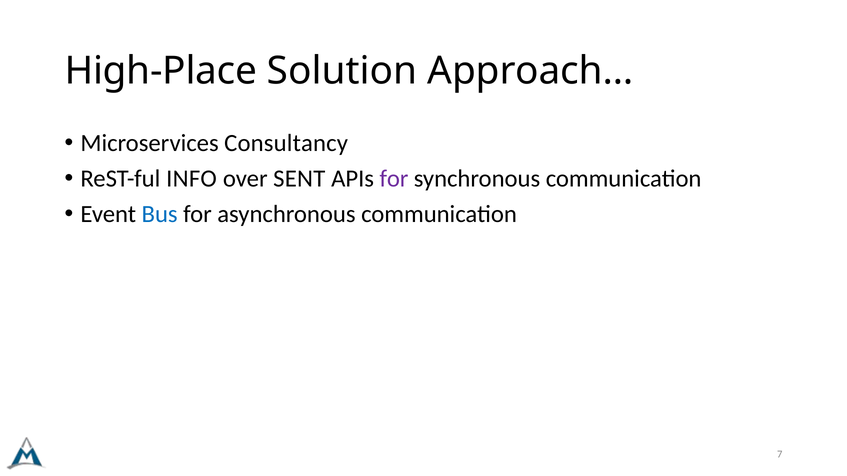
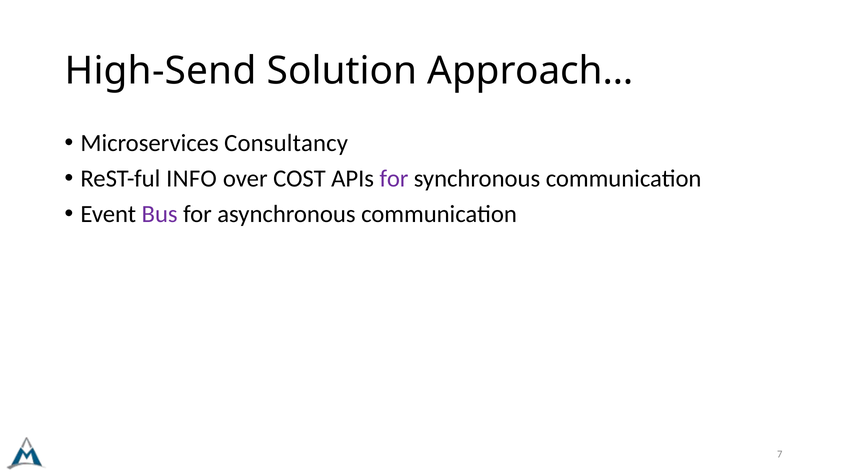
High-Place: High-Place -> High-Send (161, 71)
SENT: SENT -> COST (299, 179)
Bus colour: blue -> purple (160, 214)
